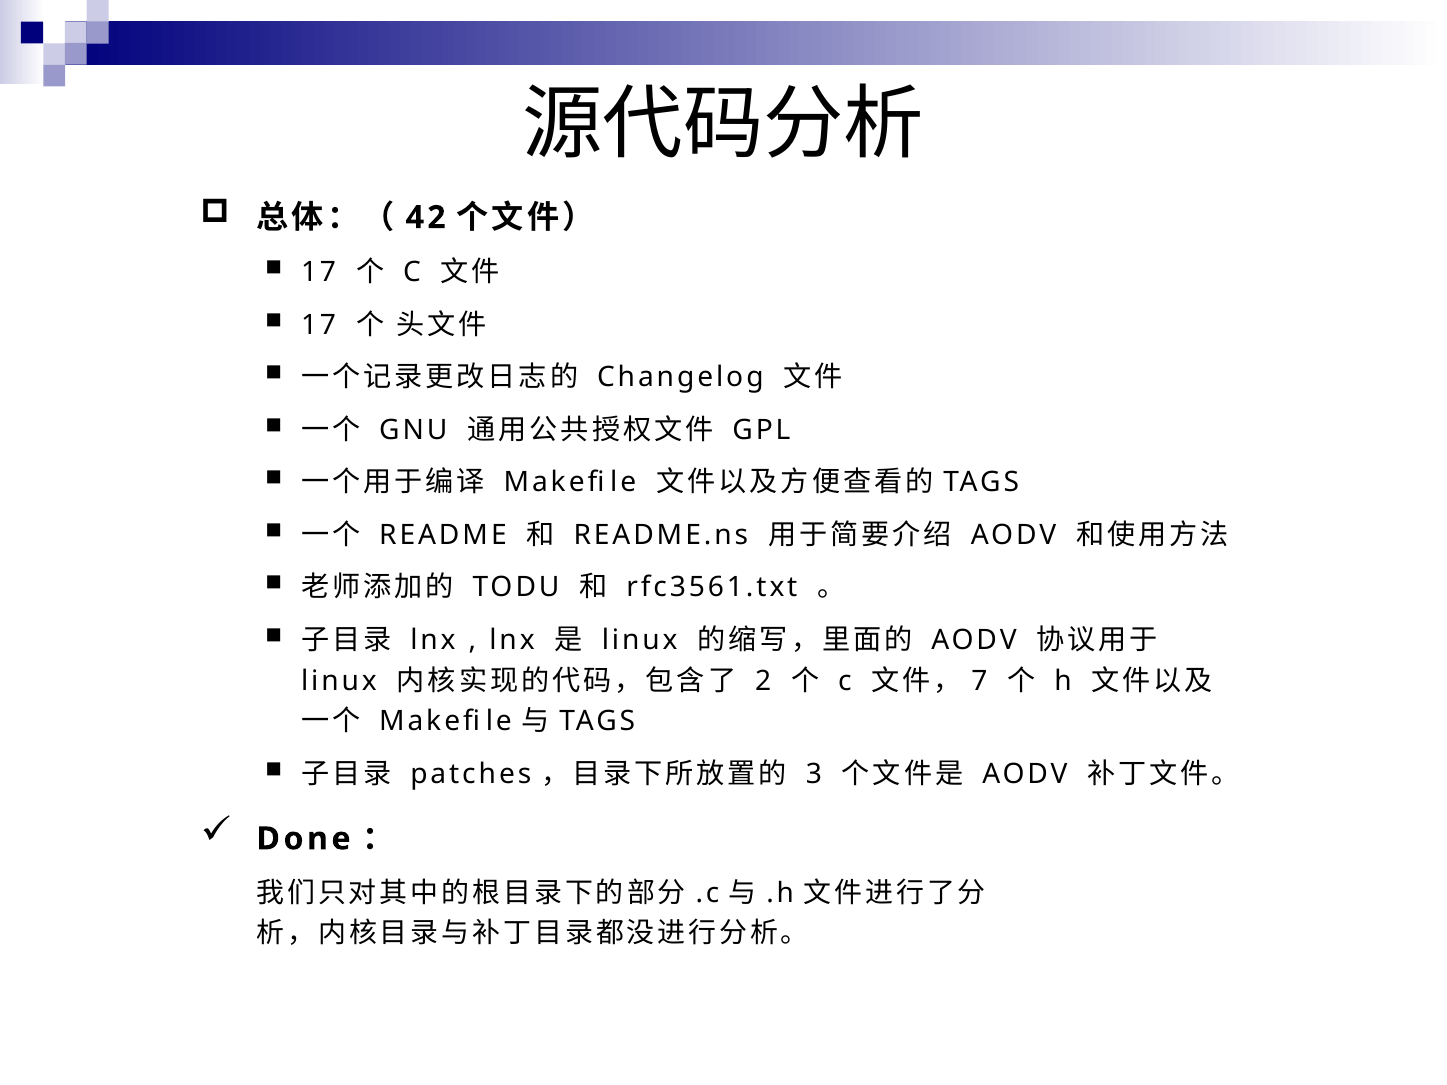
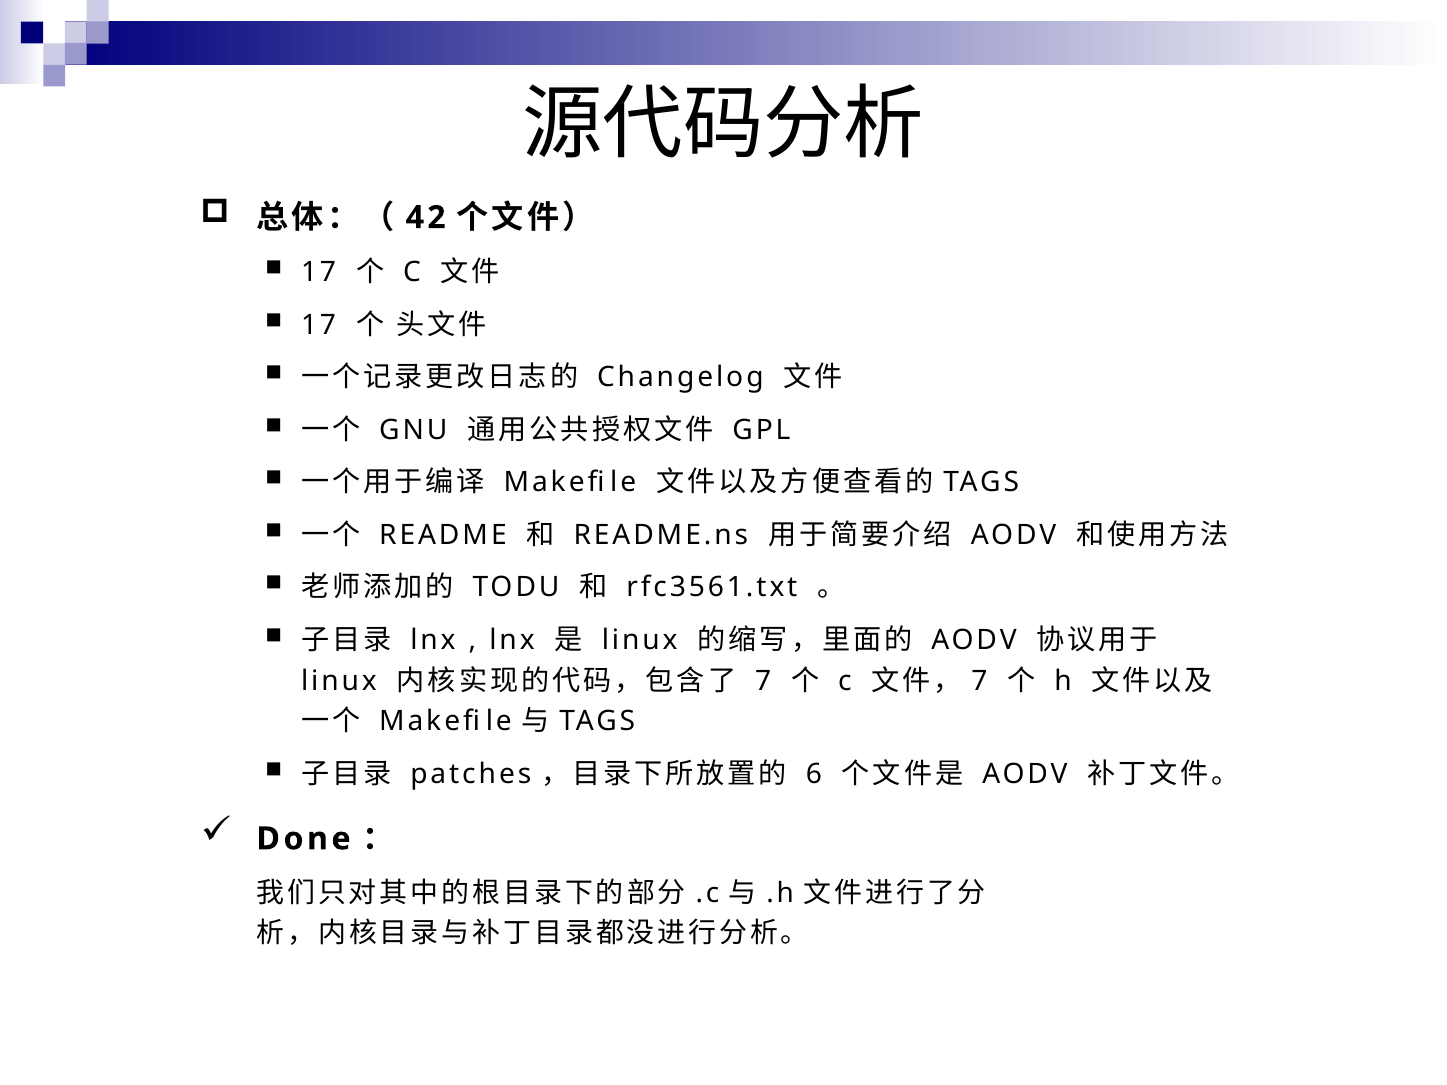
2: 2 -> 7 (763, 681)
3: 3 -> 6 (814, 774)
